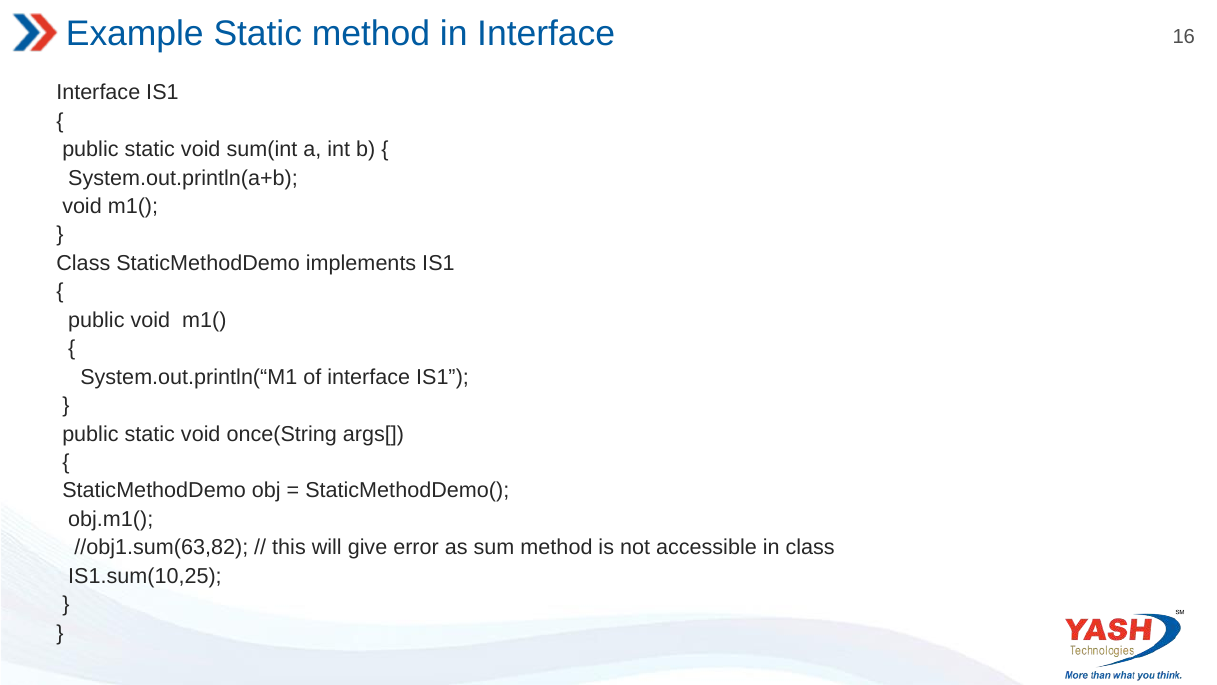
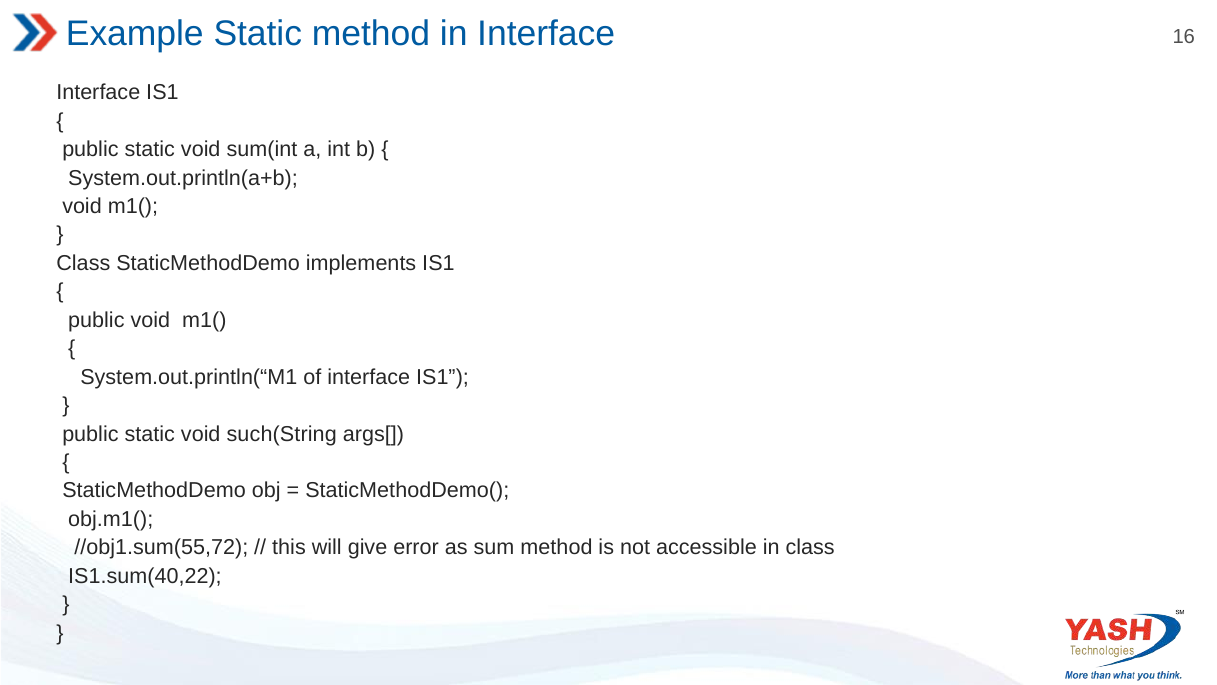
once(String: once(String -> such(String (282, 434)
//obj1.sum(63,82: //obj1.sum(63,82 -> //obj1.sum(55,72 (161, 547)
IS1.sum(10,25: IS1.sum(10,25 -> IS1.sum(40,22 (145, 576)
